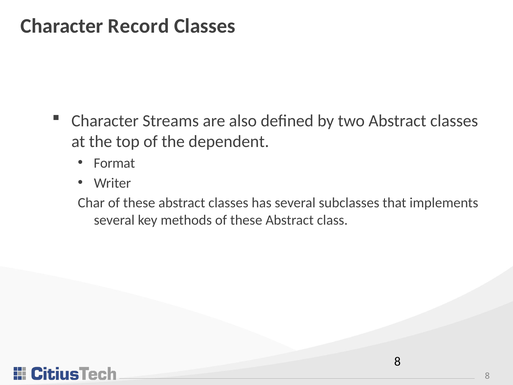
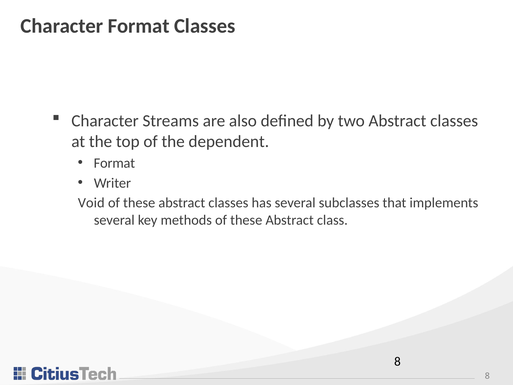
Character Record: Record -> Format (139, 26)
Char: Char -> Void (91, 203)
